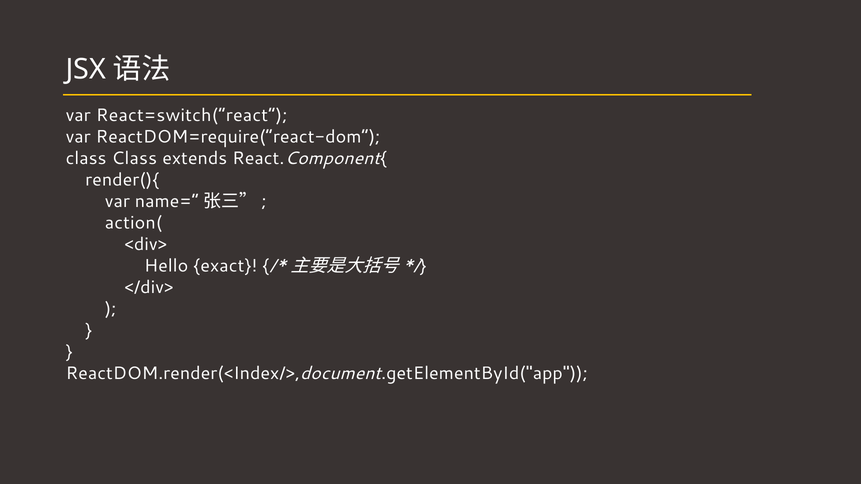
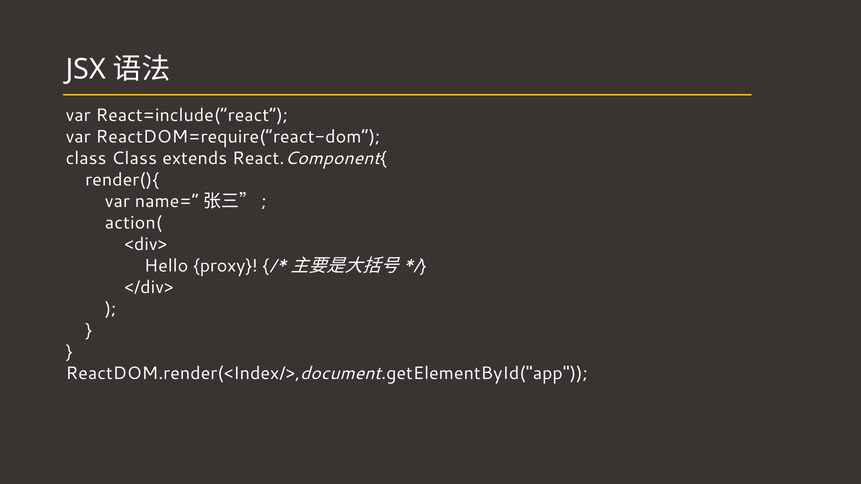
React=switch(“react: React=switch(“react -> React=include(“react (192, 115)
exact: exact -> proxy (225, 266)
